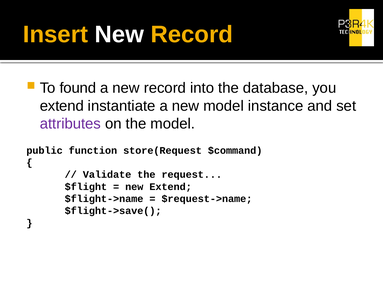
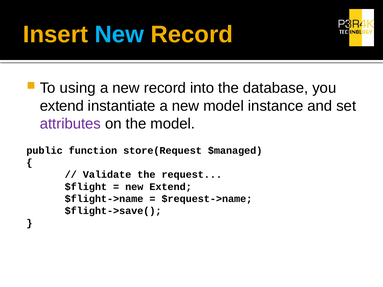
New colour: white -> light blue (119, 34)
found: found -> using (78, 88)
$command: $command -> $managed (235, 151)
